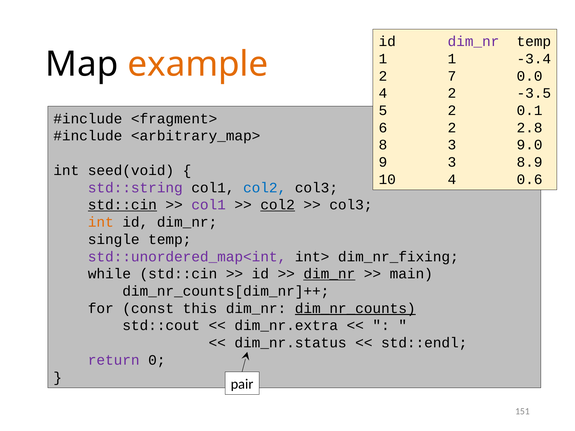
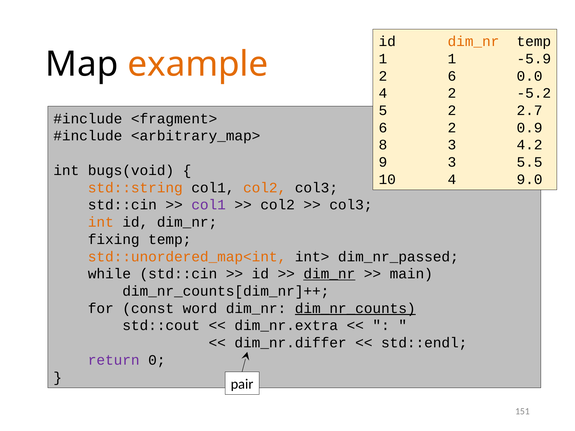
dim_nr colour: purple -> orange (473, 41)
-3.4: -3.4 -> -5.9 (534, 59)
2 7: 7 -> 6 (452, 76)
-3.5: -3.5 -> -5.2 (534, 93)
0.1: 0.1 -> 2.7 (530, 110)
2.8: 2.8 -> 0.9 (530, 128)
9.0: 9.0 -> 4.2 (530, 145)
8.9: 8.9 -> 5.5 (530, 162)
seed(void: seed(void -> bugs(void (131, 170)
0.6: 0.6 -> 9.0 (530, 179)
std::string colour: purple -> orange (135, 188)
col2 colour: blue -> orange (265, 188)
std::cin underline: present -> none (122, 205)
col2 underline: present -> none (278, 205)
single: single -> fixing (114, 239)
std::unordered_map<int colour: purple -> orange (187, 257)
dim_nr_fixing: dim_nr_fixing -> dim_nr_passed (398, 257)
this: this -> word (200, 308)
dim_nr.status: dim_nr.status -> dim_nr.differ (291, 343)
